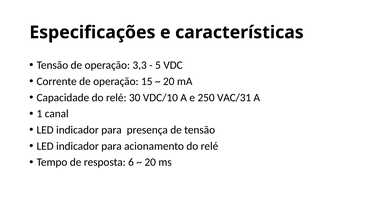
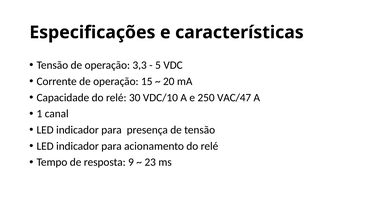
VAC/31: VAC/31 -> VAC/47 (234, 97)
6: 6 -> 9 (131, 162)
20: 20 -> 23 (150, 162)
